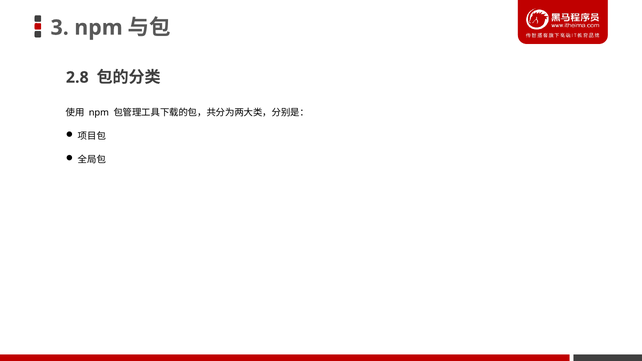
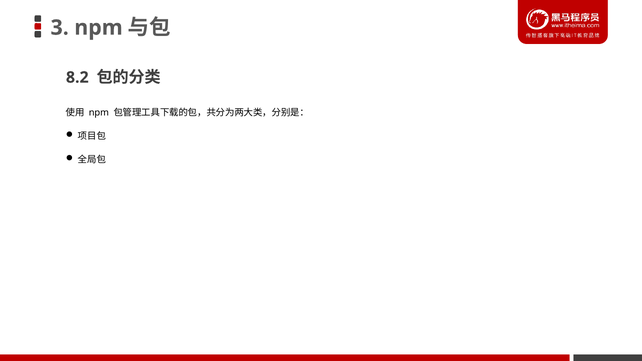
2.8: 2.8 -> 8.2 (77, 77)
